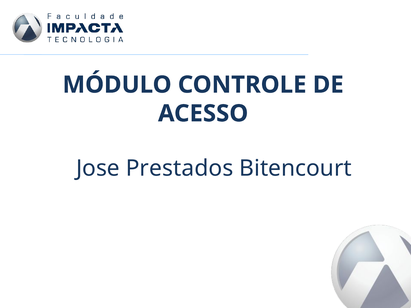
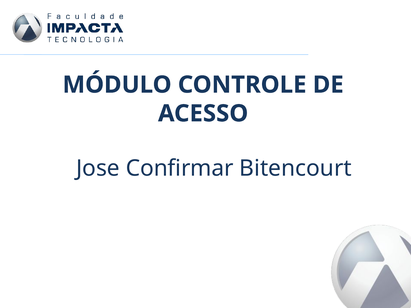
Prestados: Prestados -> Confirmar (180, 168)
